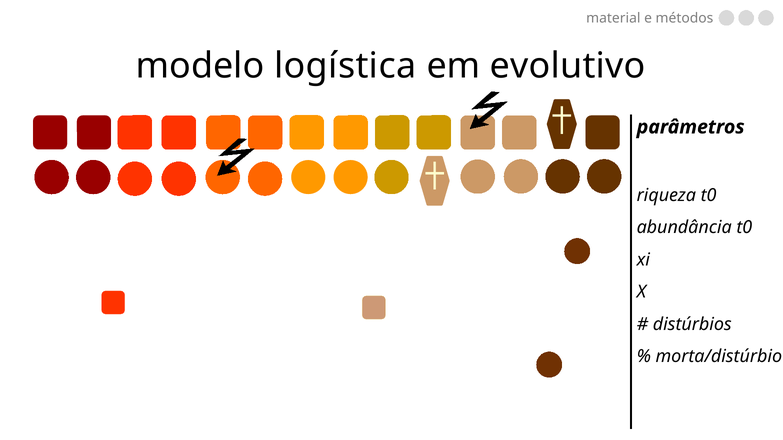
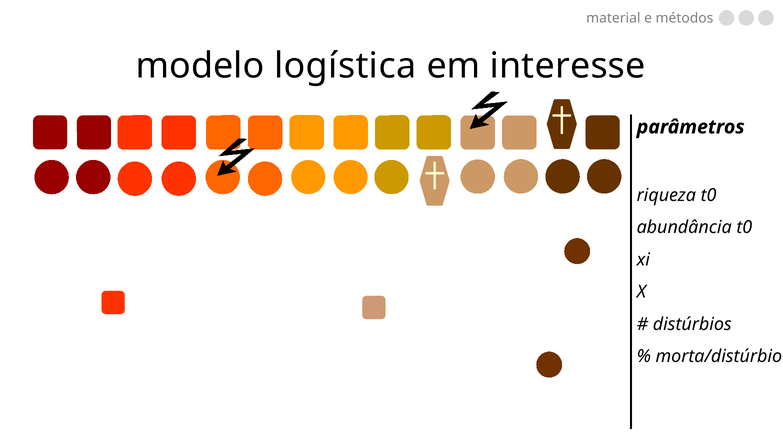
evolutivo: evolutivo -> interesse (568, 66)
